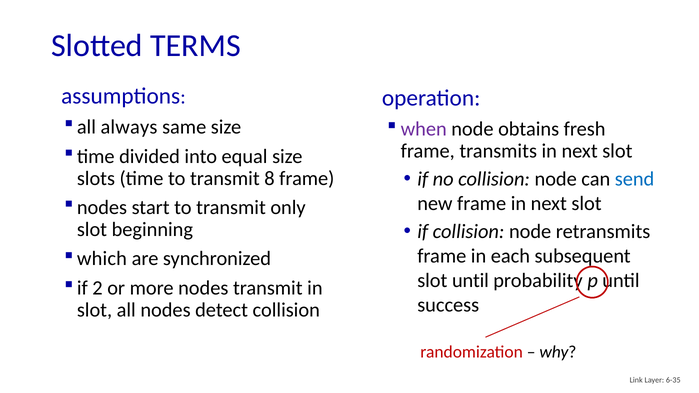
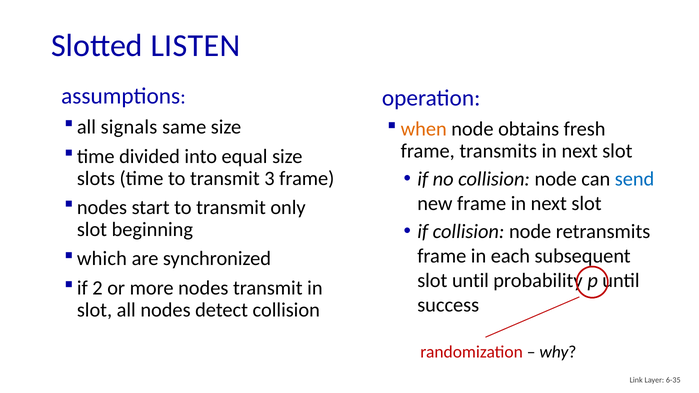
TERMS: TERMS -> LISTEN (195, 45)
always: always -> signals (129, 127)
when colour: purple -> orange (424, 129)
8: 8 -> 3 (269, 178)
